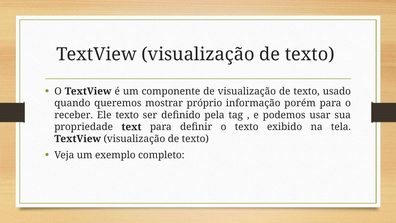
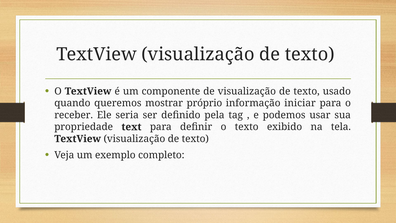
porém: porém -> iniciar (300, 103)
Ele texto: texto -> seria (127, 115)
